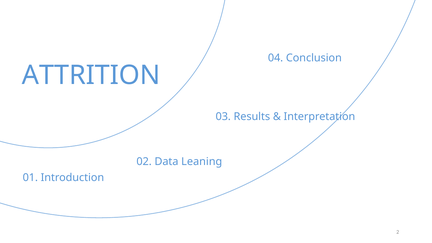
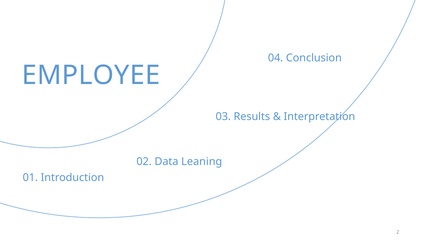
ATTRITION: ATTRITION -> EMPLOYEE (91, 75)
